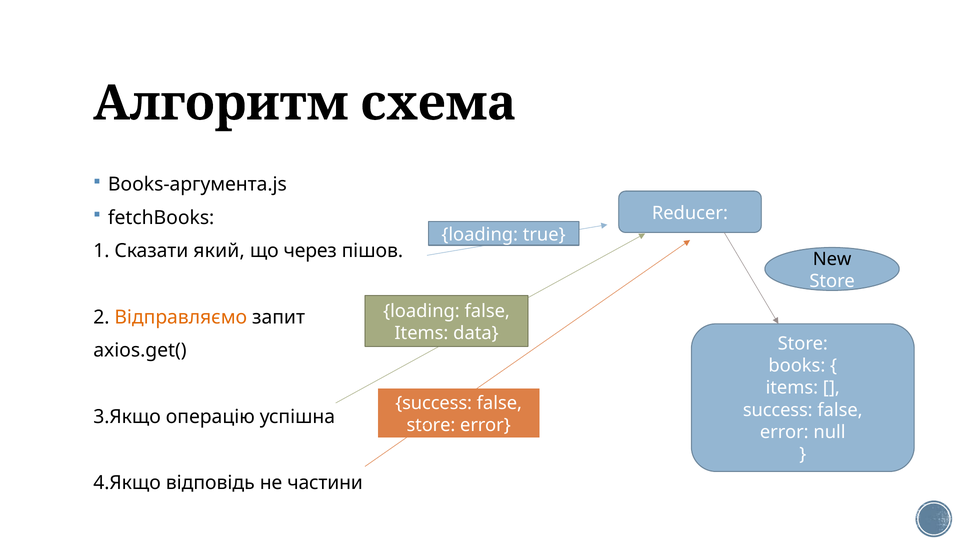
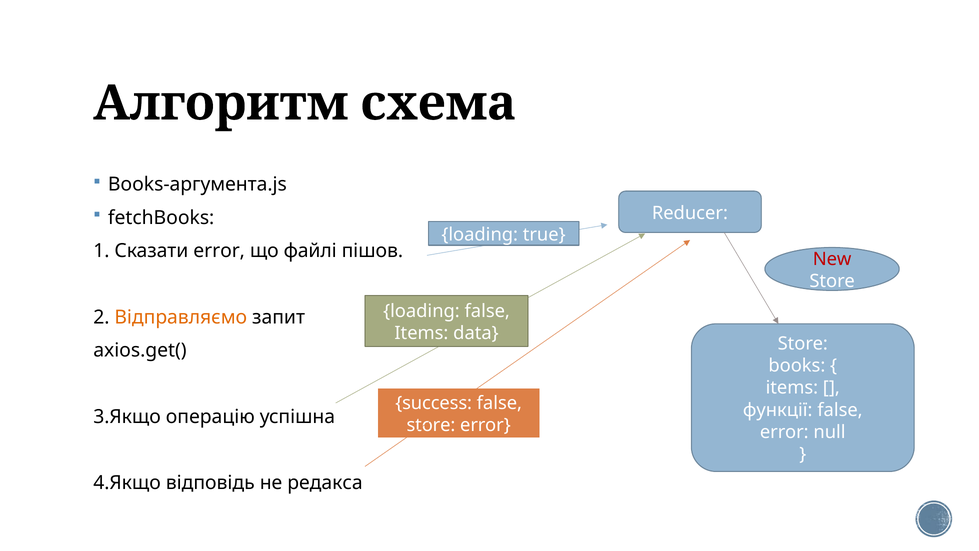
Сказати який: який -> error (219, 251)
через: через -> файлі (310, 251)
New colour: black -> red (832, 259)
success: success -> функції (778, 410)
частини: частини -> редакса (325, 483)
